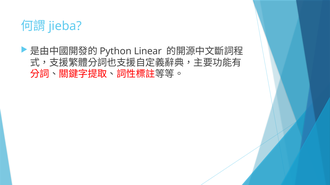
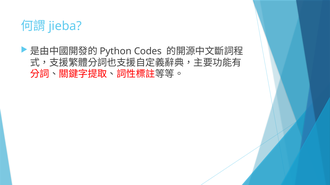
Linear: Linear -> Codes (148, 51)
